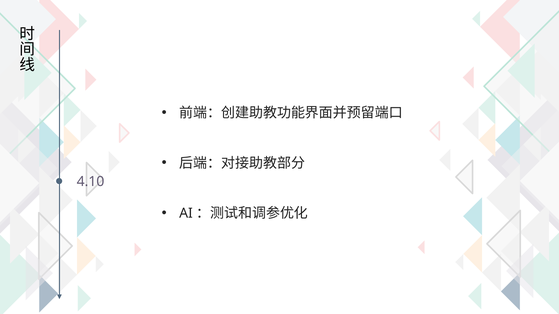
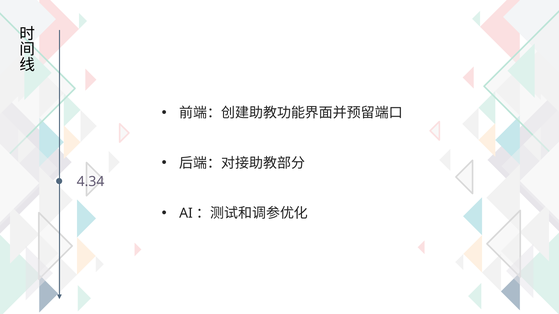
4.10: 4.10 -> 4.34 (91, 182)
